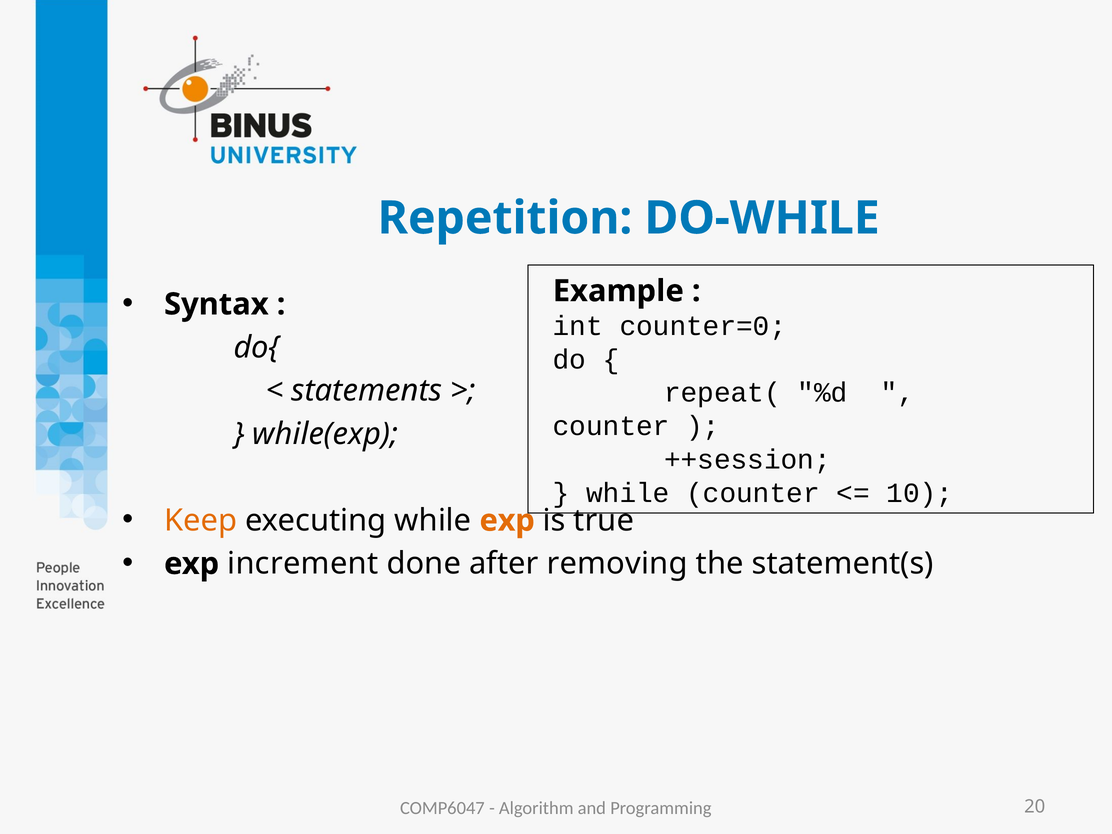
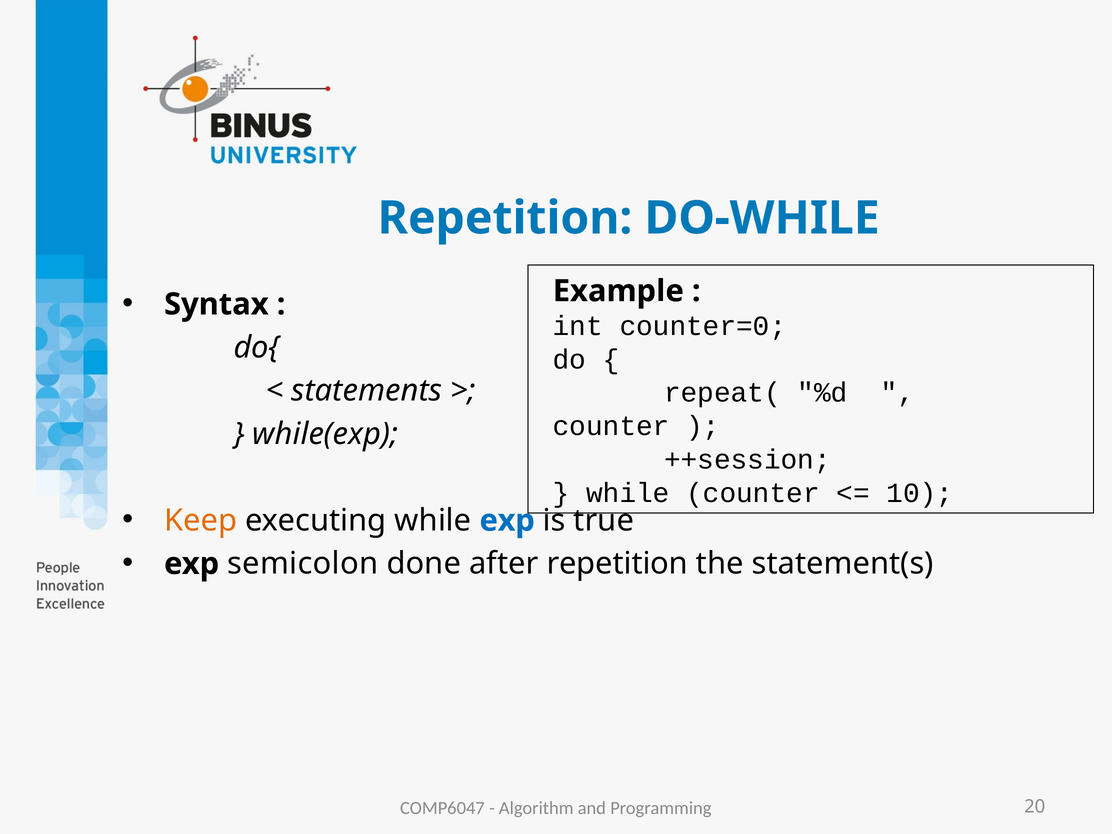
exp colour: orange -> blue (507, 521)
increment: increment -> semicolon (303, 564)
after removing: removing -> repetition (617, 564)
